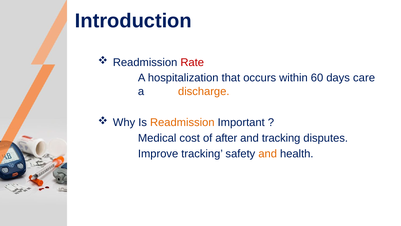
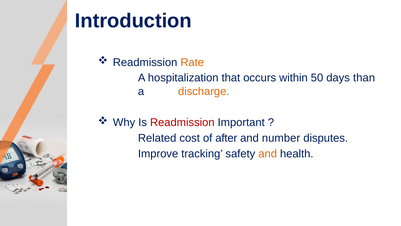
Rate colour: red -> orange (192, 62)
60: 60 -> 50 (317, 78)
care: care -> than (364, 78)
Readmission colour: orange -> red (182, 122)
Medical: Medical -> Related (157, 138)
and tracking: tracking -> number (281, 138)
